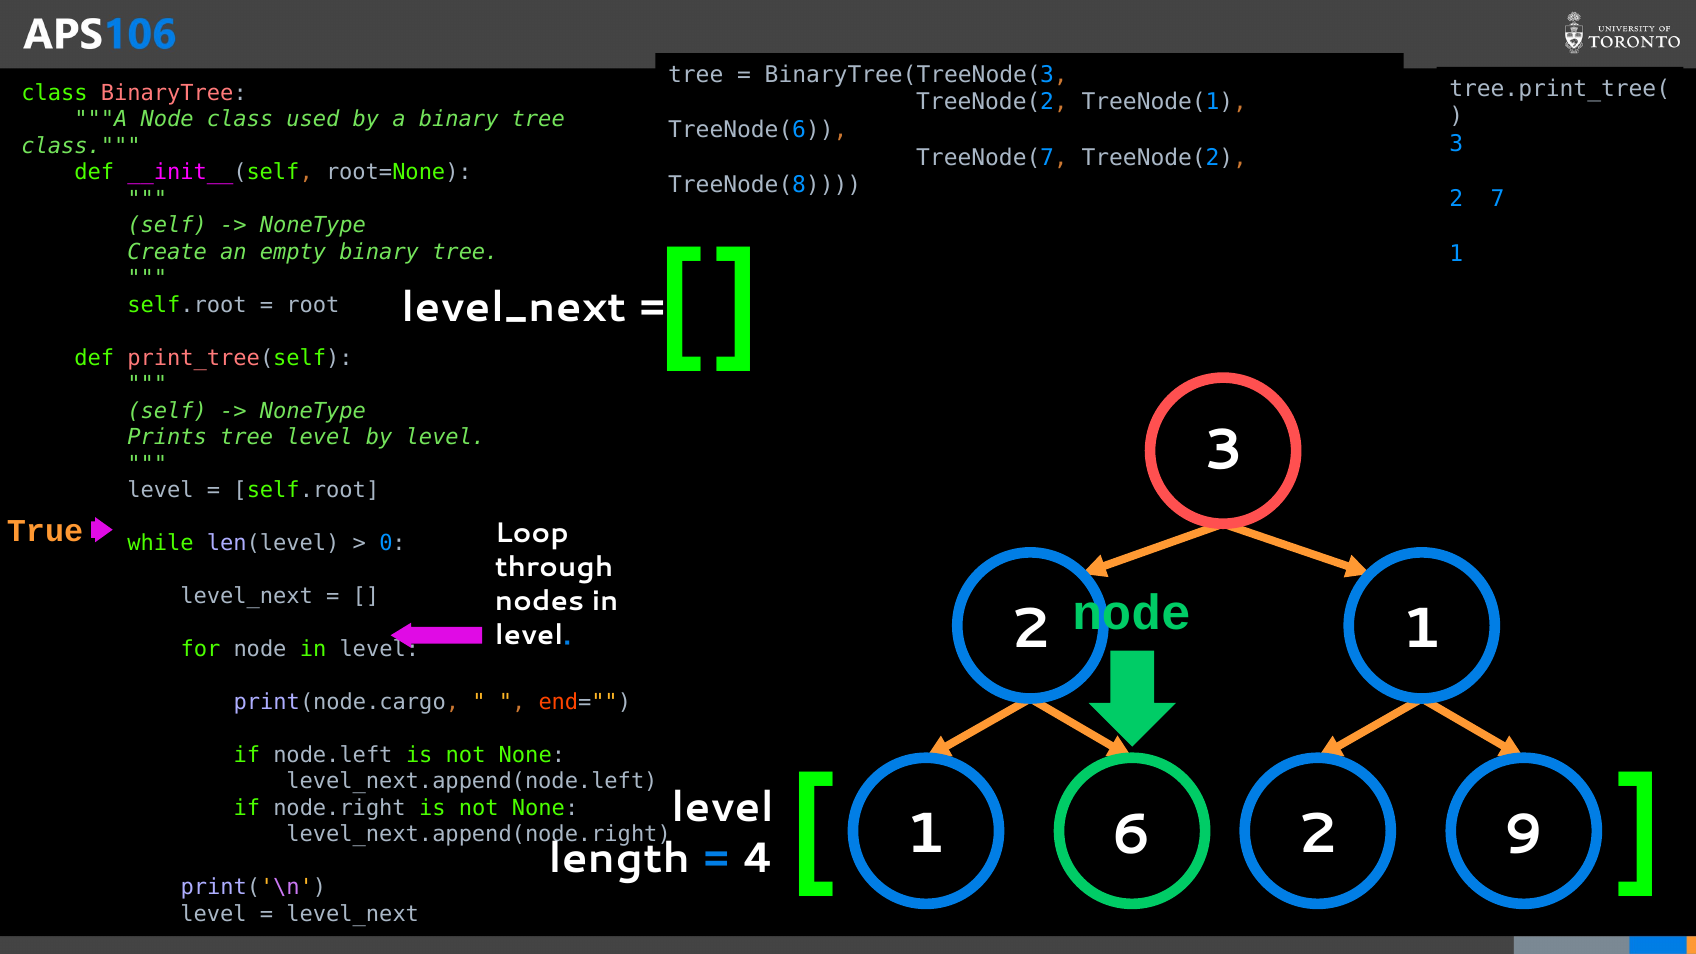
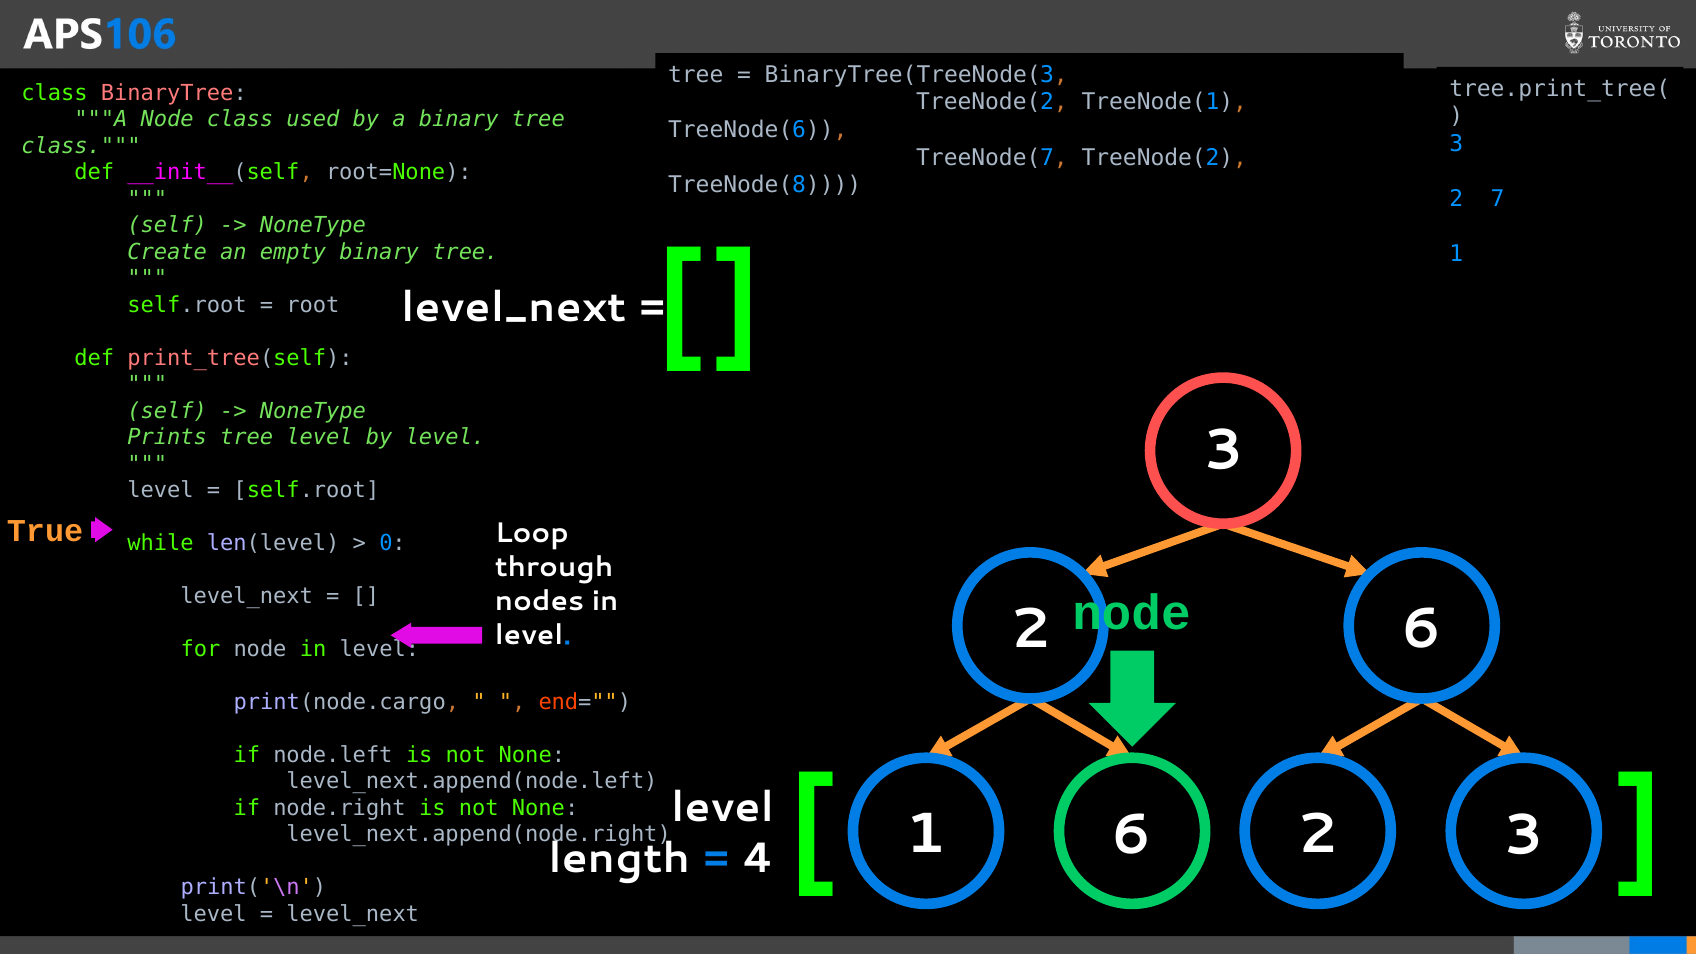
2 1: 1 -> 6 (1422, 629)
2 9: 9 -> 3 (1524, 835)
